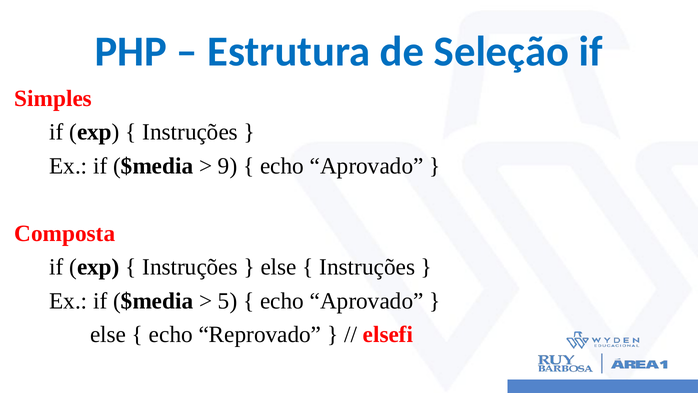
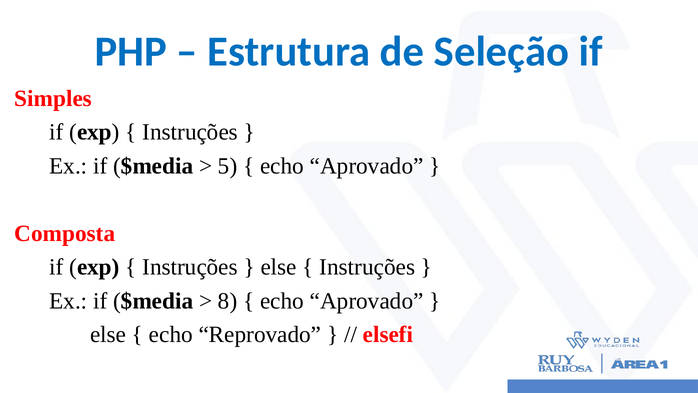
9: 9 -> 5 (228, 166)
5: 5 -> 8 (228, 301)
